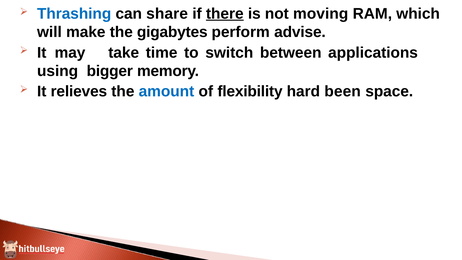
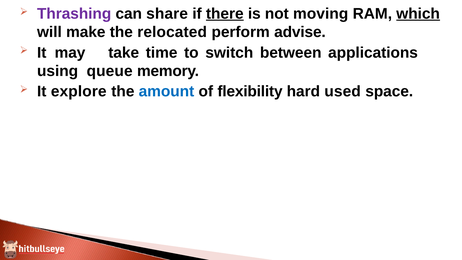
Thrashing colour: blue -> purple (74, 14)
which underline: none -> present (418, 14)
gigabytes: gigabytes -> relocated (172, 32)
bigger: bigger -> queue (110, 71)
relieves: relieves -> explore (79, 91)
been: been -> used (343, 91)
